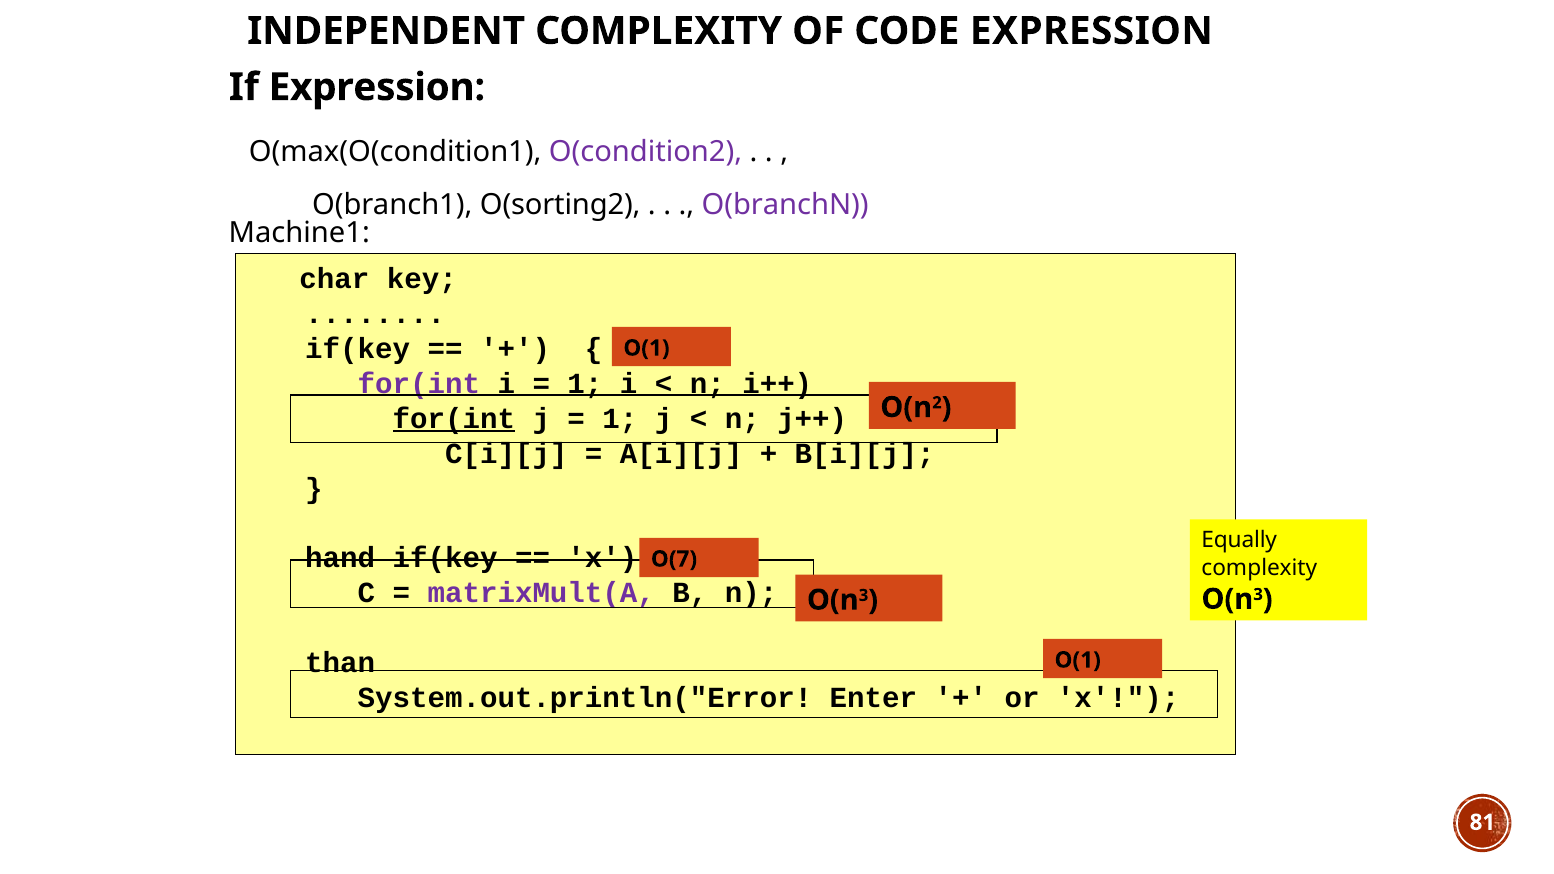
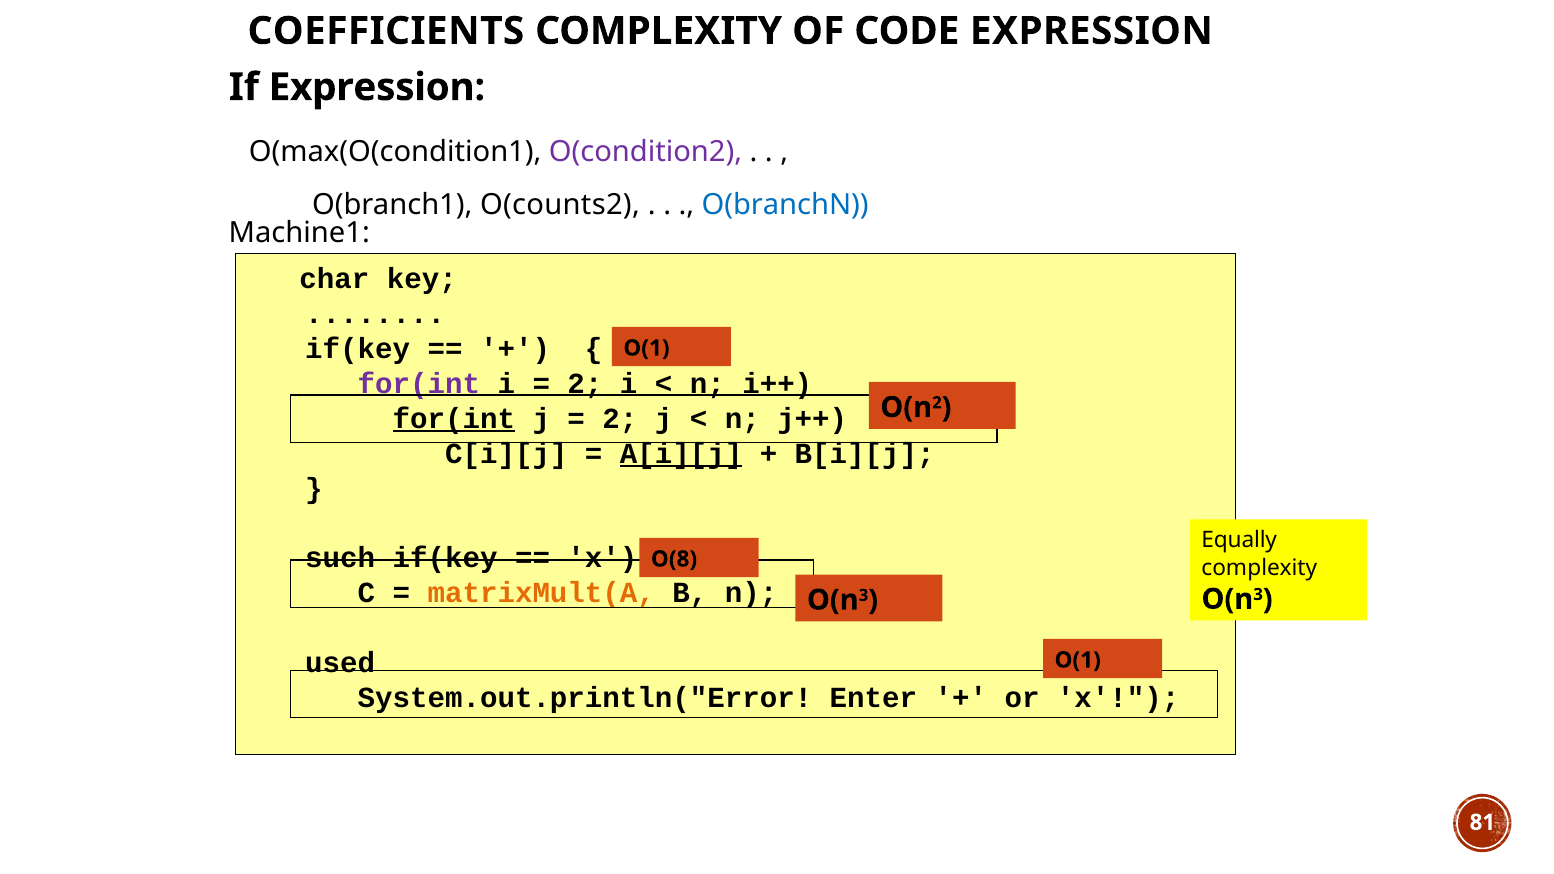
INDEPENDENT: INDEPENDENT -> COEFFICIENTS (386, 31)
O(sorting2: O(sorting2 -> O(counts2 (560, 205)
O(branchN colour: purple -> blue (785, 205)
1: 1 -> 2 (585, 384)
1: 1 -> 2 (620, 419)
A[i][j underline: none -> present (681, 454)
hand: hand -> such (340, 558)
O(7: O(7 -> O(8 (674, 559)
matrixMult(A colour: purple -> orange (541, 593)
than: than -> used (340, 663)
